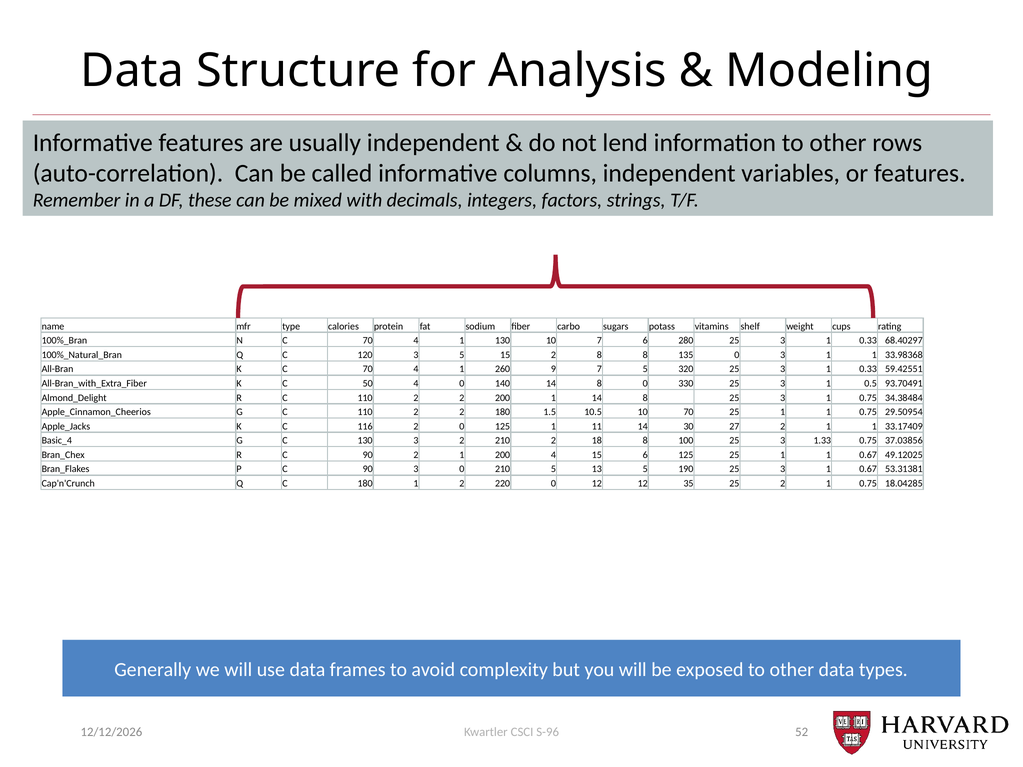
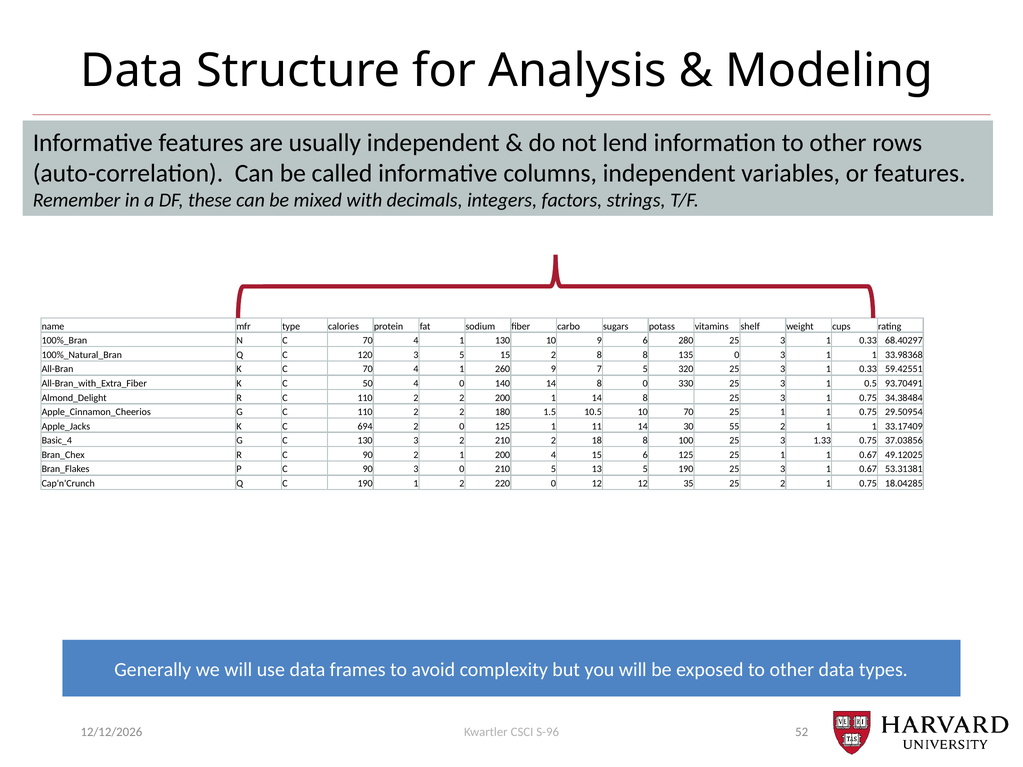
10 7: 7 -> 9 (599, 341)
116: 116 -> 694 (365, 426)
27: 27 -> 55 (734, 426)
C 180: 180 -> 190 (365, 484)
